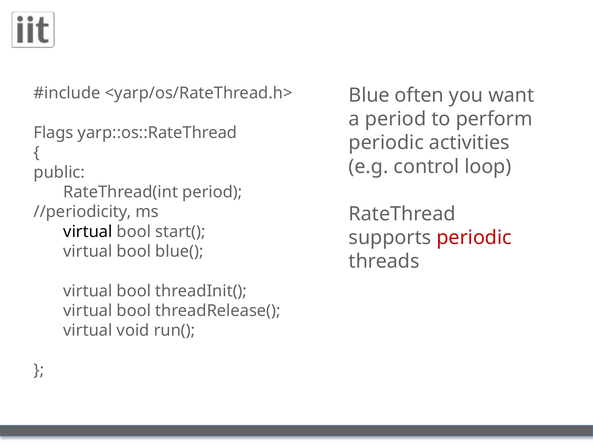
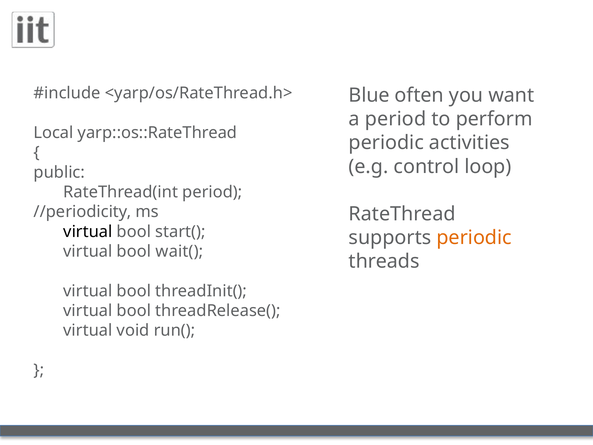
Flags: Flags -> Local (54, 133)
periodic colour: red -> orange (474, 238)
blue(: blue( -> wait( (179, 251)
